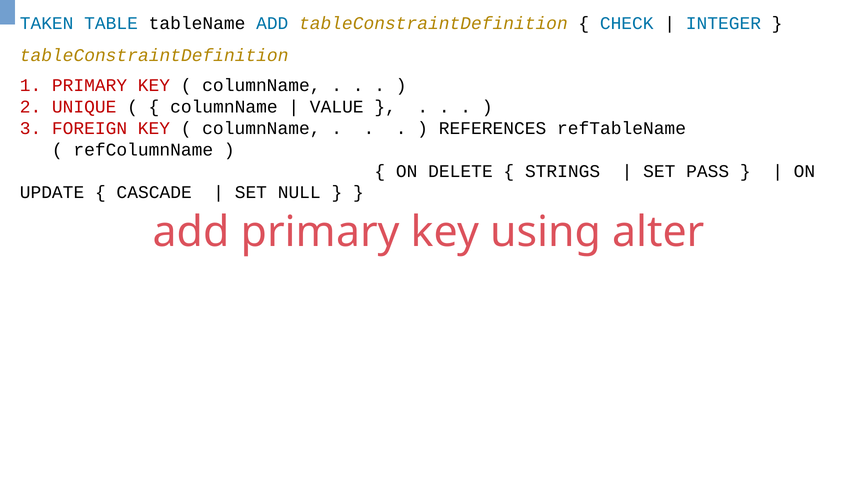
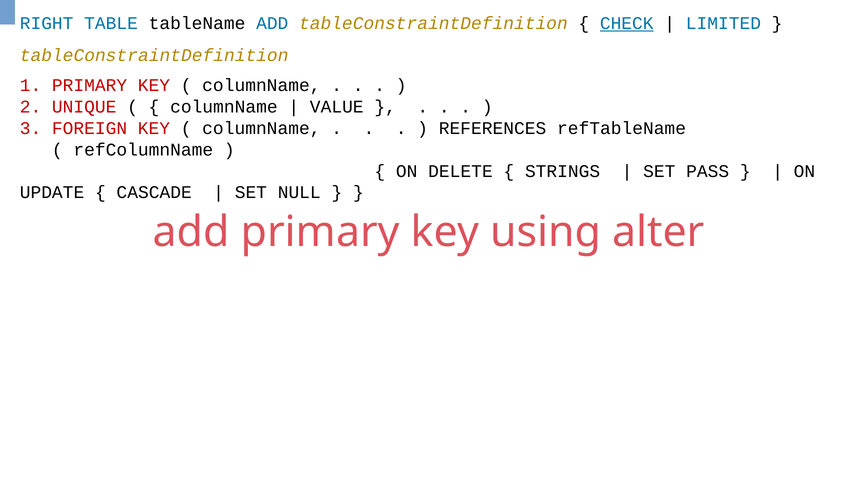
TAKEN: TAKEN -> RIGHT (47, 23)
CHECK underline: none -> present (627, 23)
INTEGER: INTEGER -> LIMITED (723, 23)
